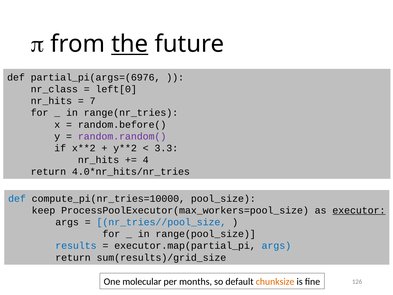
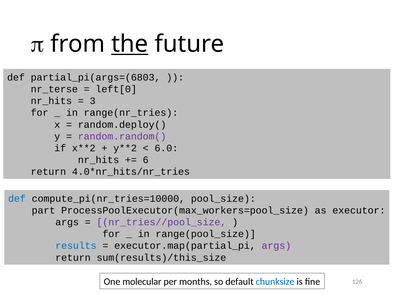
partial_pi(args=(6976: partial_pi(args=(6976 -> partial_pi(args=(6803 (96, 77)
nr_class: nr_class -> nr_terse (54, 89)
7: 7 -> 3 (93, 101)
random.before(: random.before( -> random.deploy( (122, 124)
3.3: 3.3 -> 6.0 (166, 148)
4: 4 -> 6 (146, 160)
keep: keep -> part (44, 210)
executor underline: present -> none (359, 210)
nr_tries//pool_size colour: blue -> purple (161, 222)
args colour: blue -> purple (276, 246)
sum(results)/grid_size: sum(results)/grid_size -> sum(results)/this_size (161, 257)
chunksize colour: orange -> blue (275, 282)
